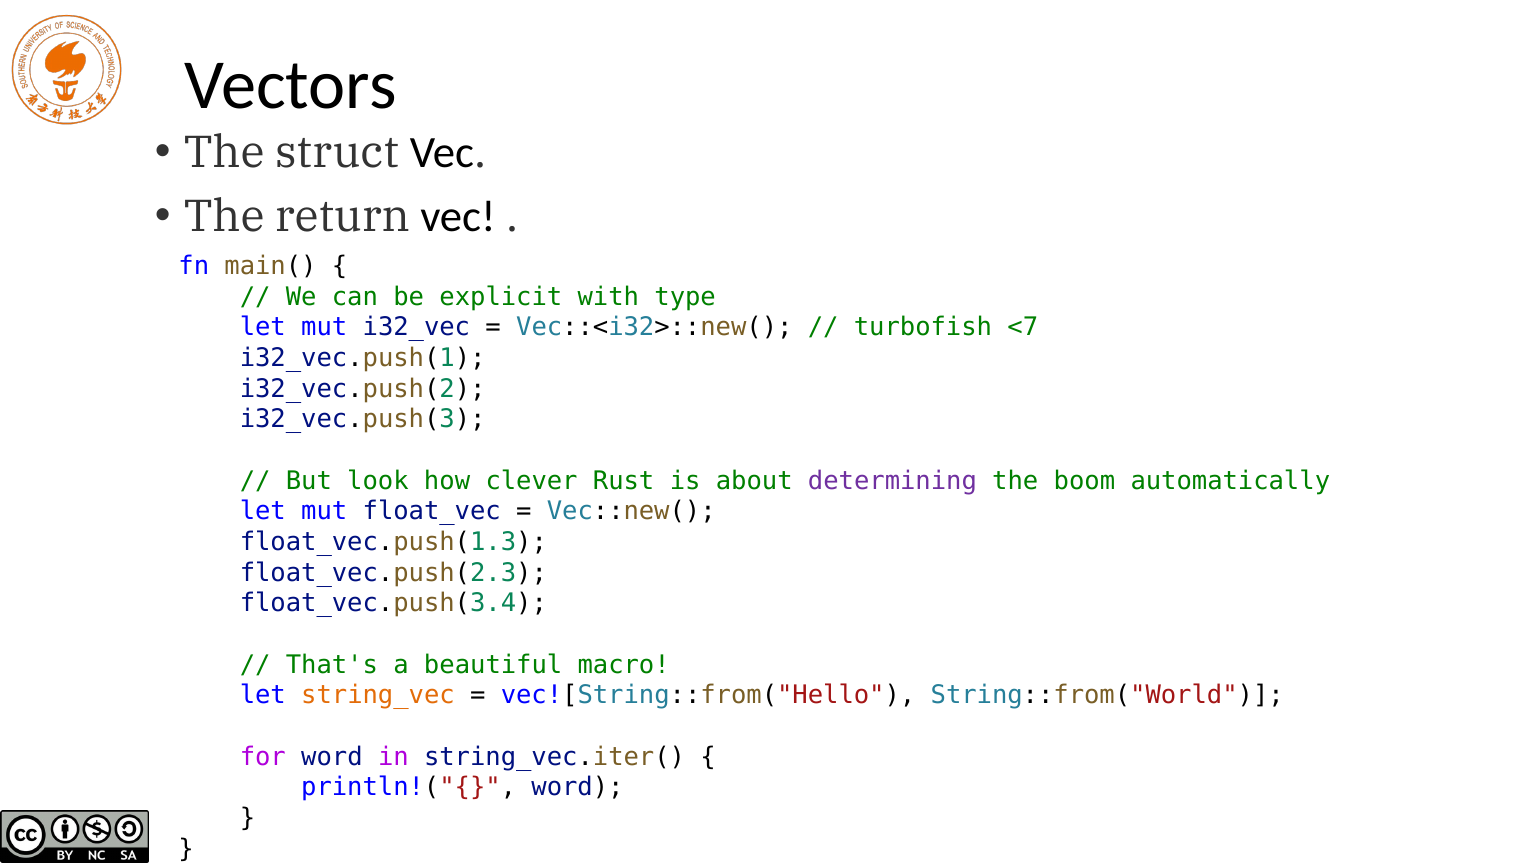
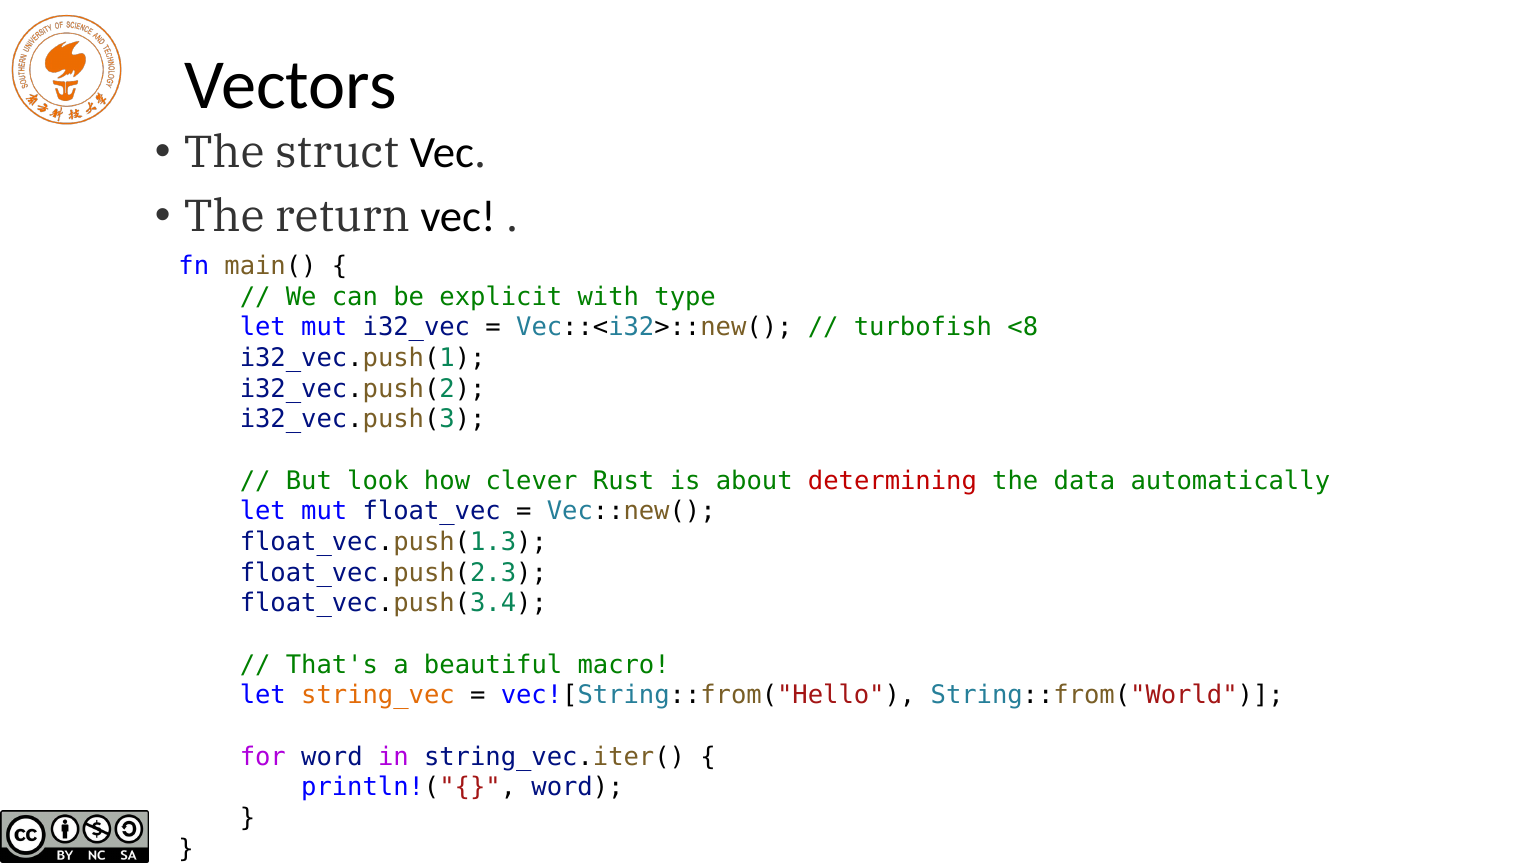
<7: <7 -> <8 (1023, 327)
determining colour: purple -> red (892, 481)
boom: boom -> data (1084, 481)
